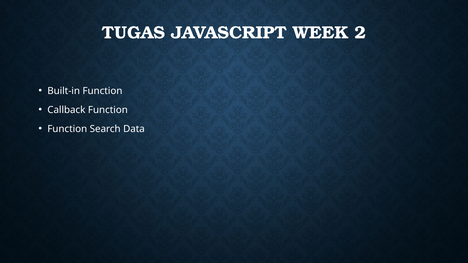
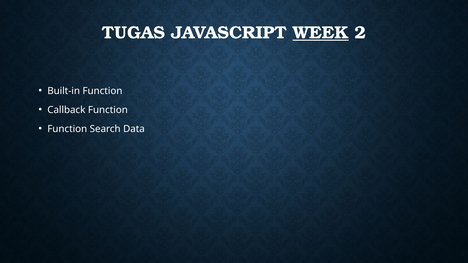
WEEK underline: none -> present (321, 33)
